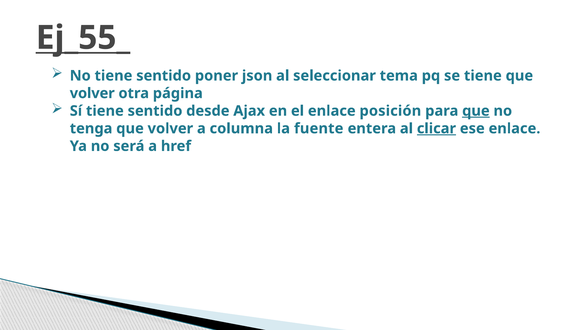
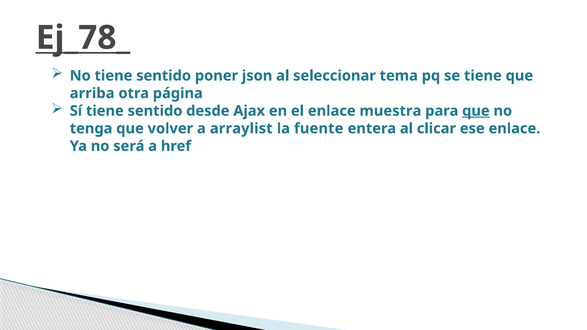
Ej_55_: Ej_55_ -> Ej_78_ (83, 38)
volver: volver -> arriba (92, 93)
posición: posición -> muestra (390, 111)
columna: columna -> arraylist (241, 129)
clicar underline: present -> none (436, 129)
